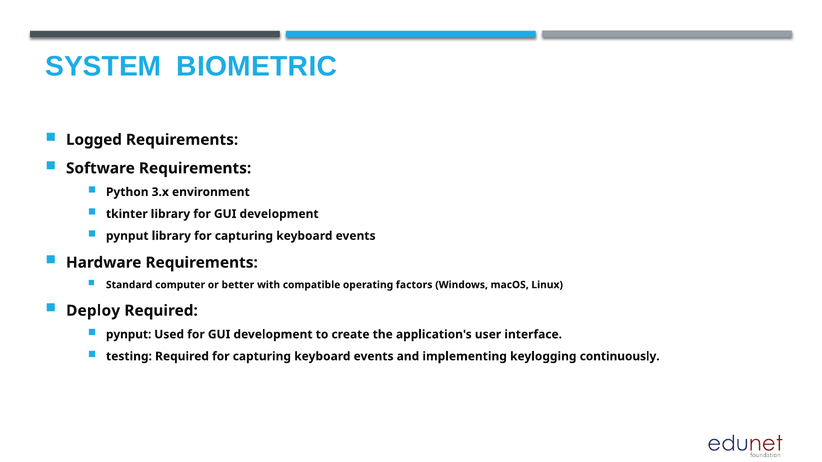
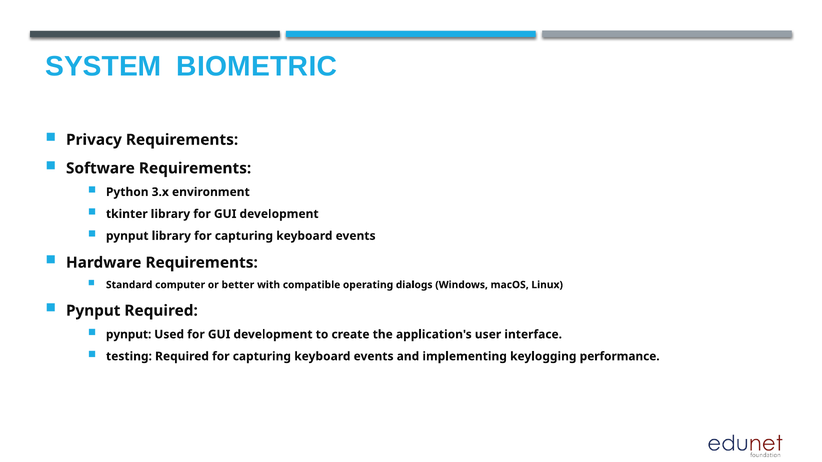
Logged: Logged -> Privacy (94, 140)
factors: factors -> dialogs (414, 285)
Deploy: Deploy -> Pynput (93, 311)
continuously: continuously -> performance (620, 357)
